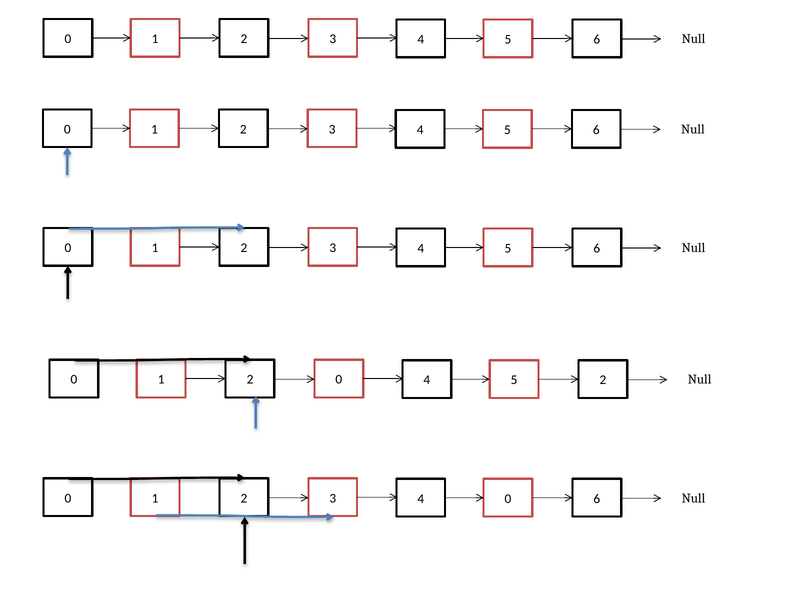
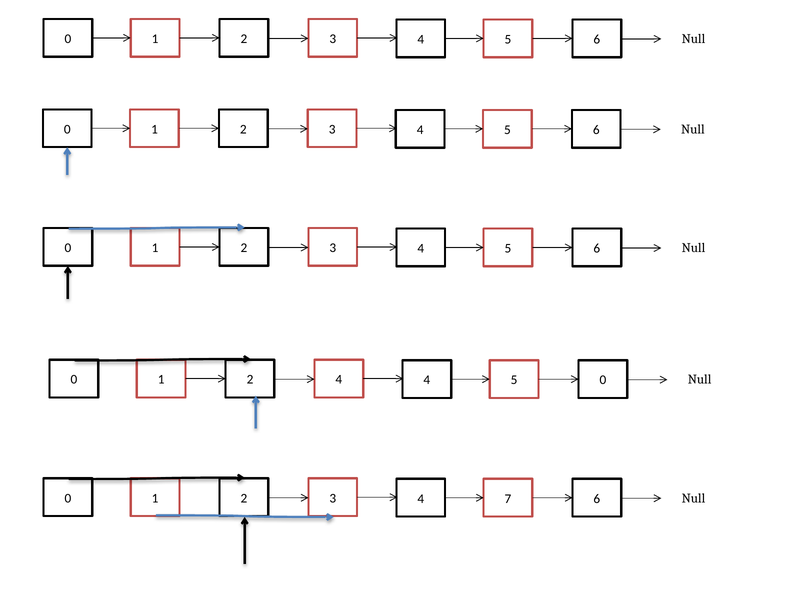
2 0: 0 -> 4 (339, 380)
4 2: 2 -> 0 (603, 380)
3 0: 0 -> 7 (508, 499)
